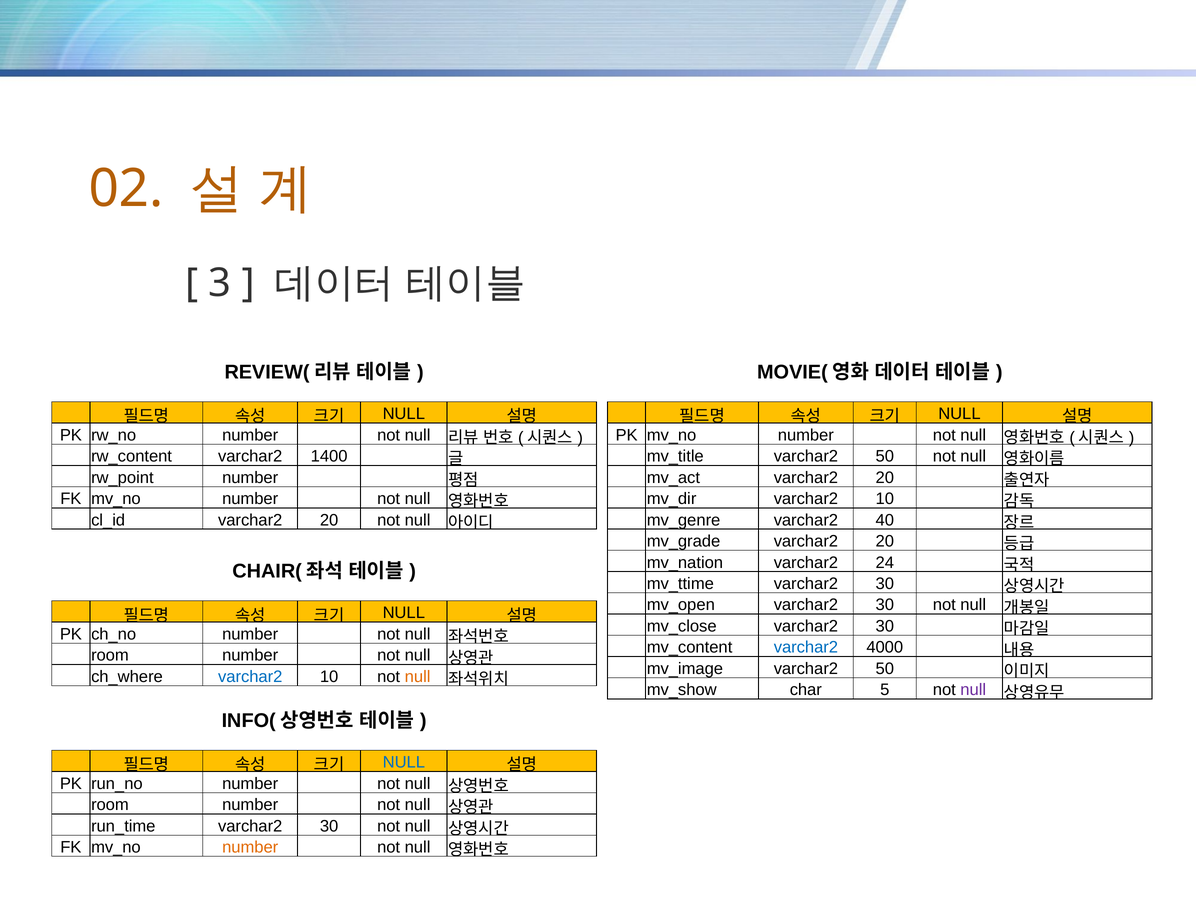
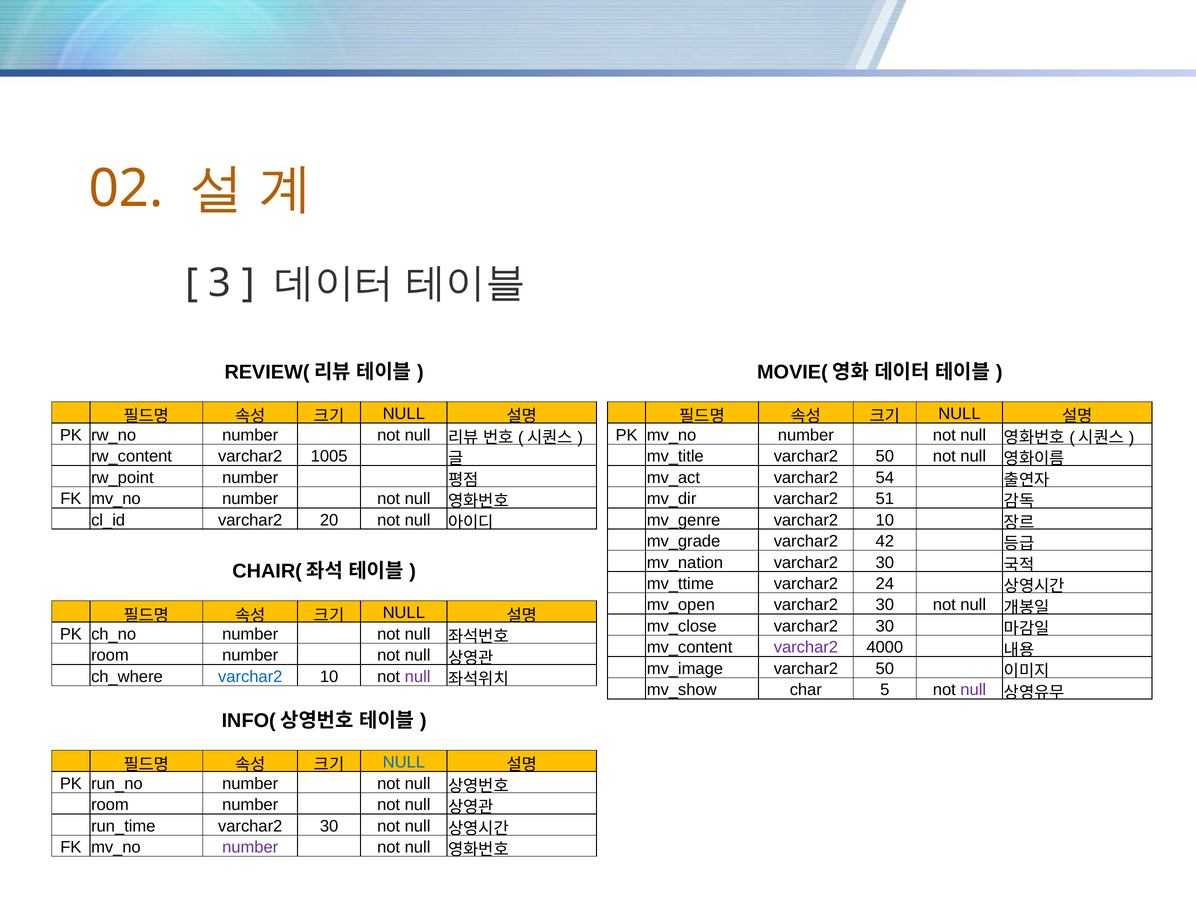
1400: 1400 -> 1005 (329, 456)
20: 20 -> 54 (885, 478)
10: 10 -> 51 (885, 499)
40: 40 -> 10 (885, 520)
20: 20 -> 42 (885, 541)
24: 24 -> 30 (885, 563)
30: 30 -> 24 (885, 584)
varchar2 colour: blue -> purple (806, 647)
null colour: orange -> purple (418, 677)
number colour: orange -> purple (250, 847)
